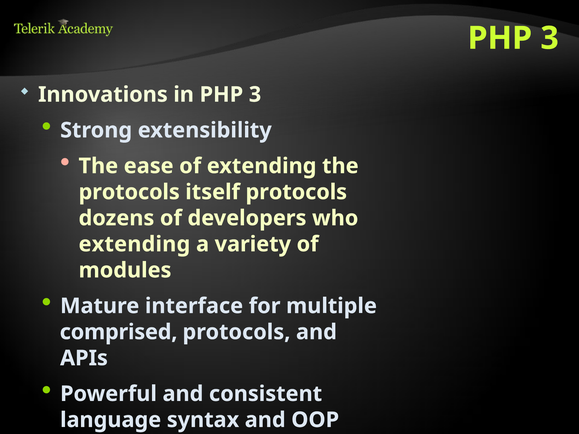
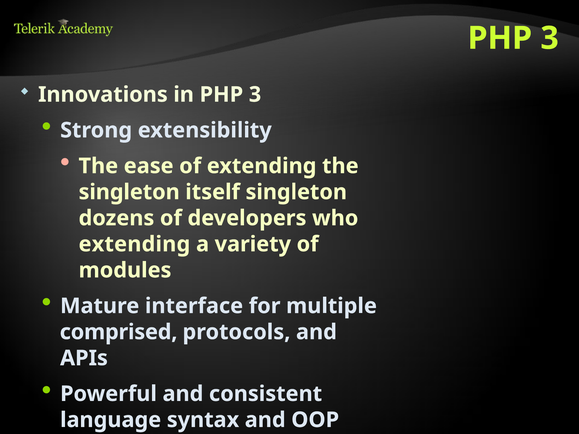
protocols: protocols -> singleton (129, 192)
itself protocols: protocols -> singleton (296, 192)
